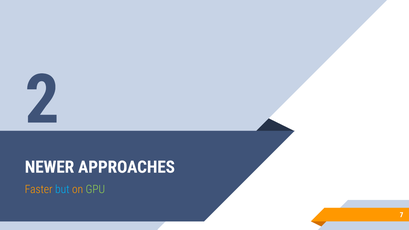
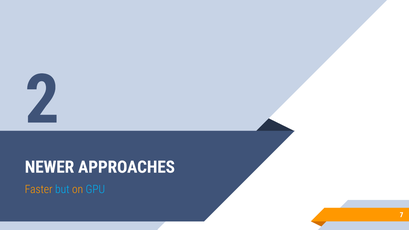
GPU colour: light green -> light blue (95, 190)
